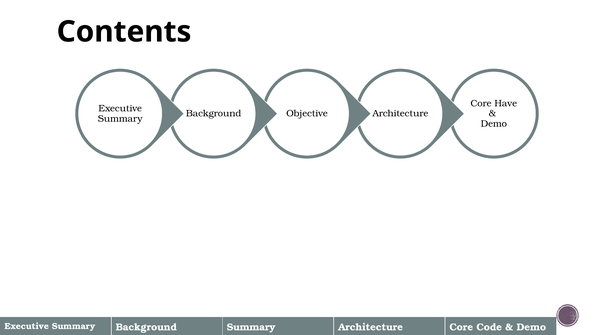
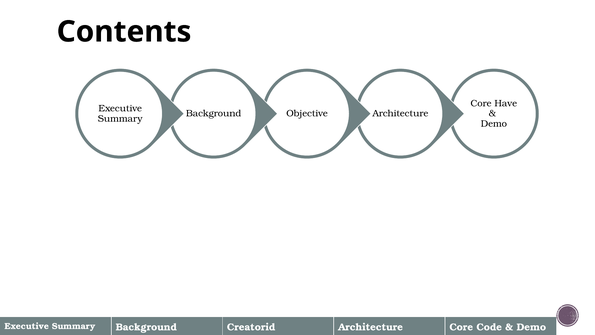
Background Summary: Summary -> Creatorid (251, 327)
